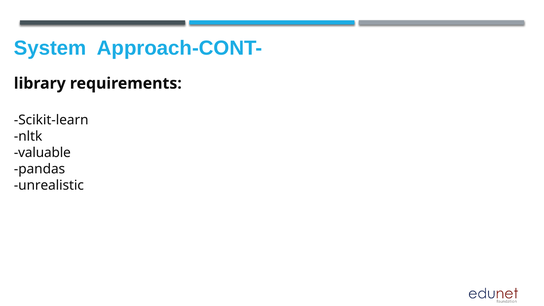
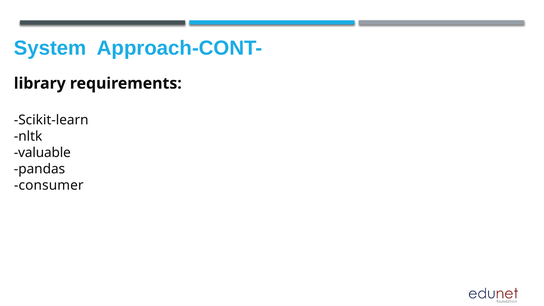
unrealistic: unrealistic -> consumer (49, 185)
